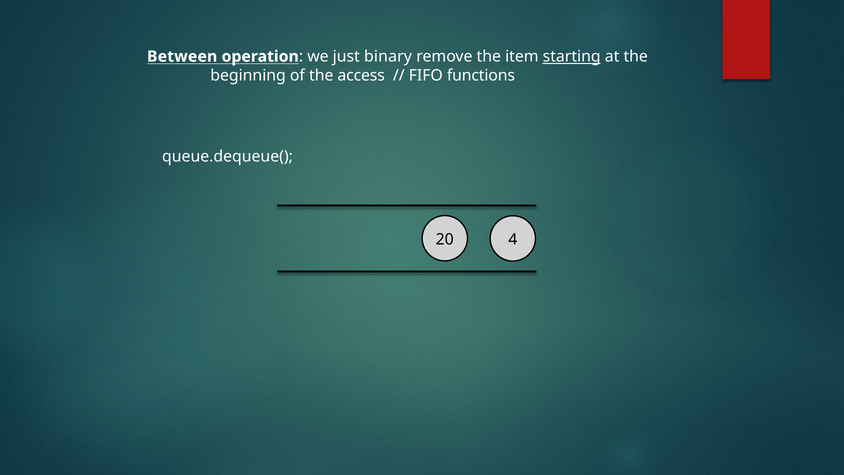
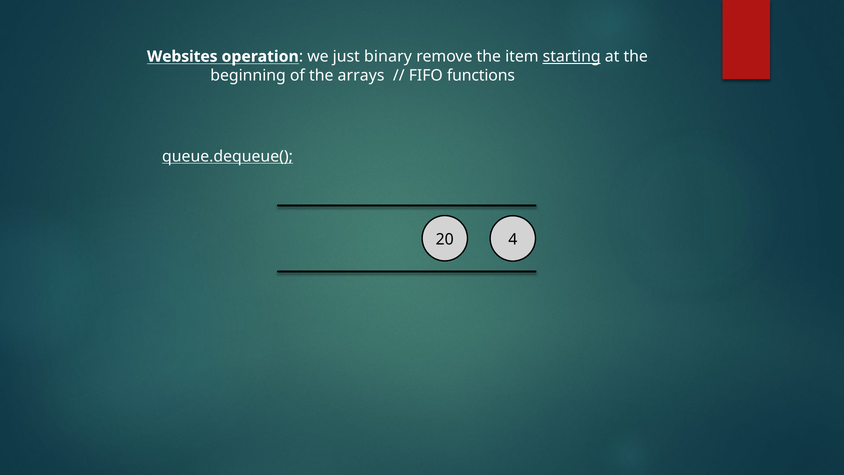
Between: Between -> Websites (182, 56)
access: access -> arrays (361, 75)
queue.dequeue( underline: none -> present (227, 156)
